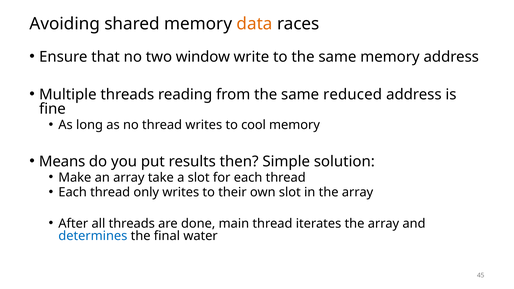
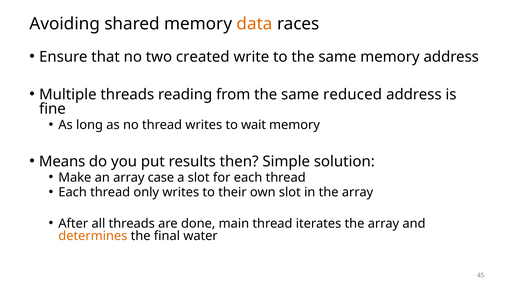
window: window -> created (203, 57)
cool: cool -> wait (254, 125)
take: take -> case (161, 178)
determines colour: blue -> orange (93, 236)
